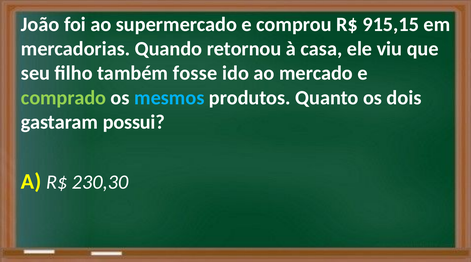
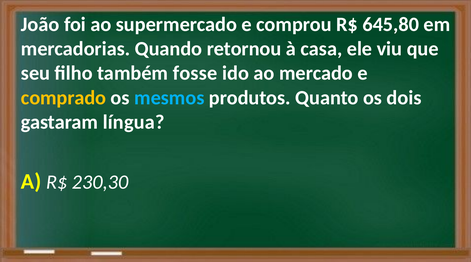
915,15: 915,15 -> 645,80 (391, 24)
comprado colour: light green -> yellow (64, 98)
possui: possui -> língua (134, 122)
